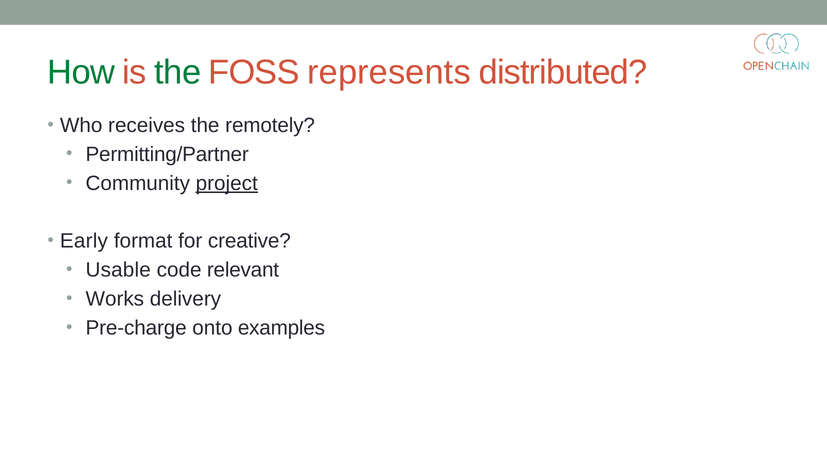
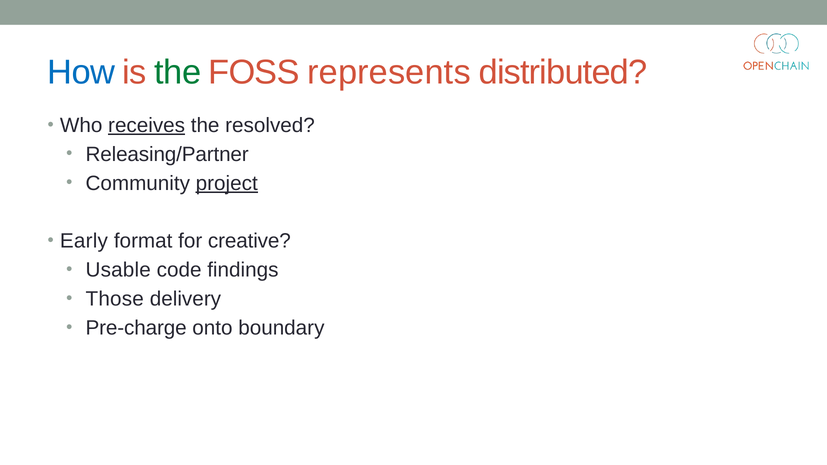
How colour: green -> blue (81, 72)
receives underline: none -> present (147, 126)
remotely: remotely -> resolved (270, 126)
Permitting/Partner: Permitting/Partner -> Releasing/Partner (167, 154)
relevant: relevant -> findings (243, 270)
Works: Works -> Those (115, 299)
examples: examples -> boundary (281, 328)
